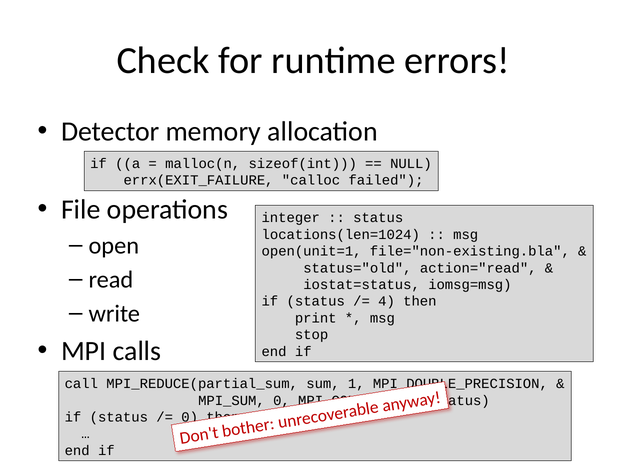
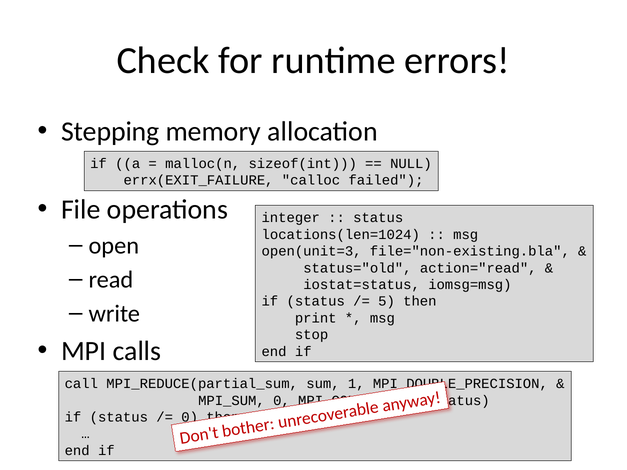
Detector: Detector -> Stepping (110, 132)
open(unit=1: open(unit=1 -> open(unit=3 (312, 251)
4: 4 -> 5 (387, 301)
